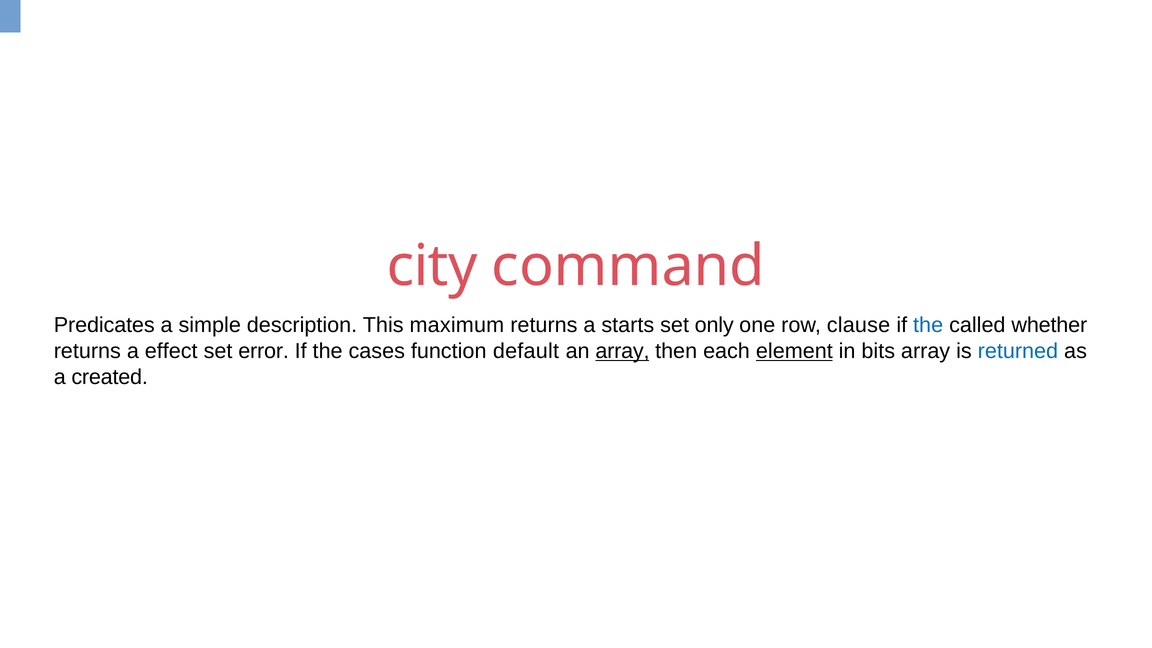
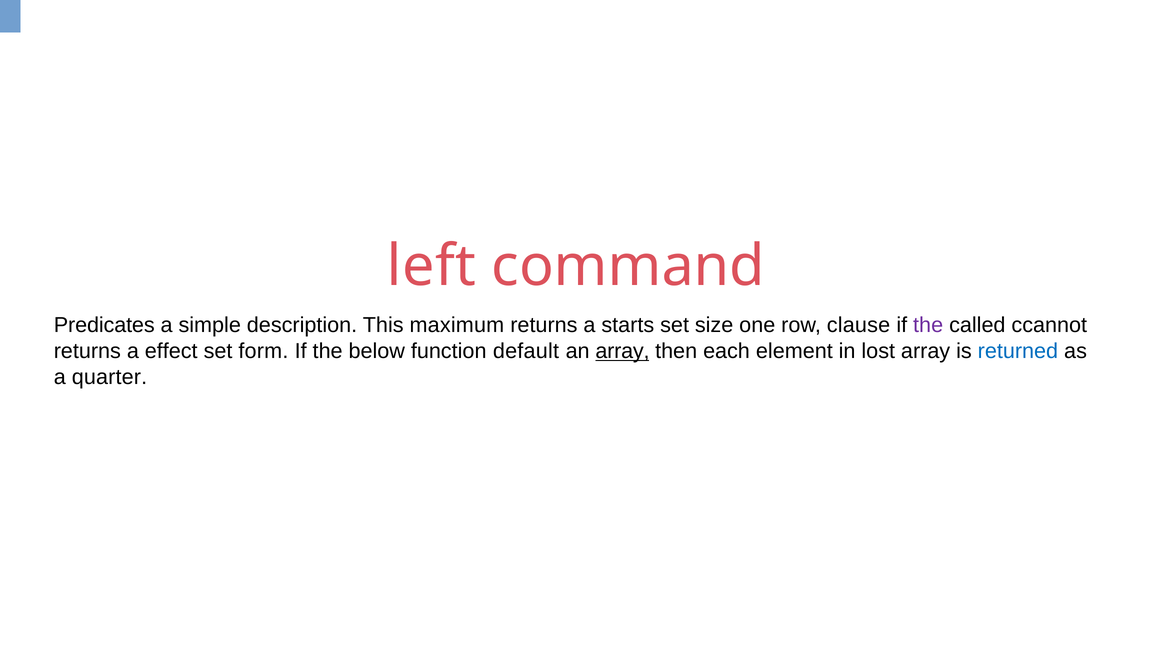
city: city -> left (431, 266)
only: only -> size (714, 325)
the colour: blue -> purple (928, 325)
whether: whether -> ccannot (1049, 325)
error: error -> form (263, 351)
cases: cases -> below (377, 351)
element underline: present -> none (794, 351)
bits: bits -> lost (878, 351)
created: created -> quarter (109, 377)
